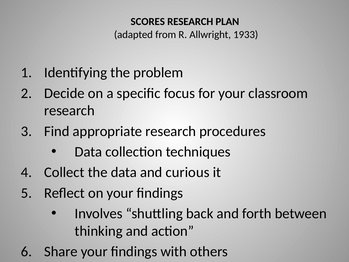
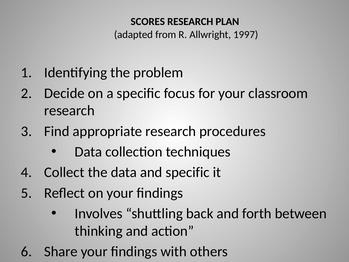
1933: 1933 -> 1997 (246, 34)
and curious: curious -> specific (188, 172)
